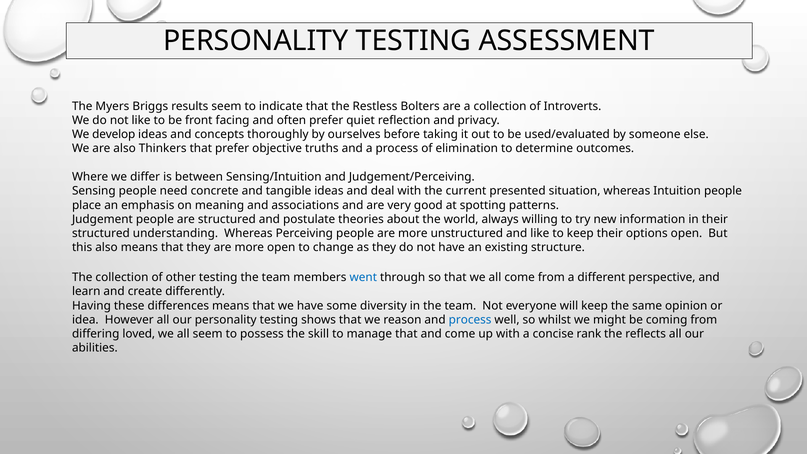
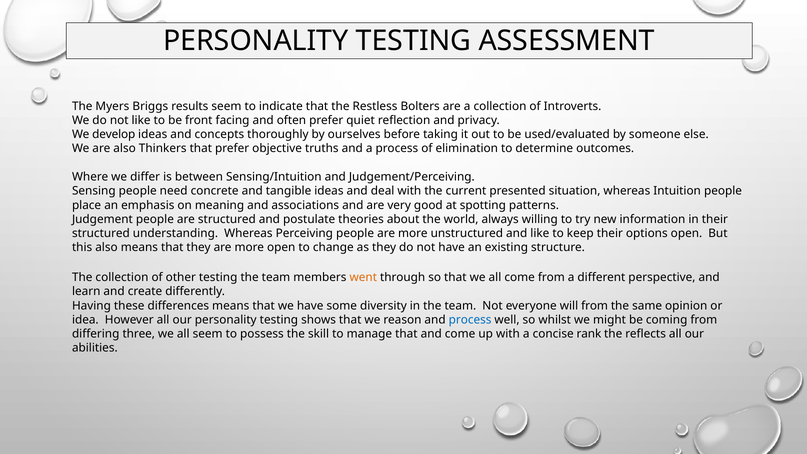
went colour: blue -> orange (363, 277)
will keep: keep -> from (595, 306)
loved: loved -> three (139, 334)
